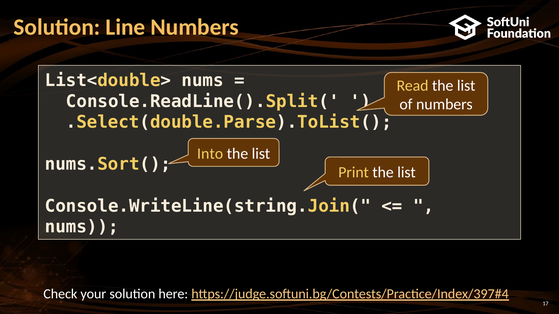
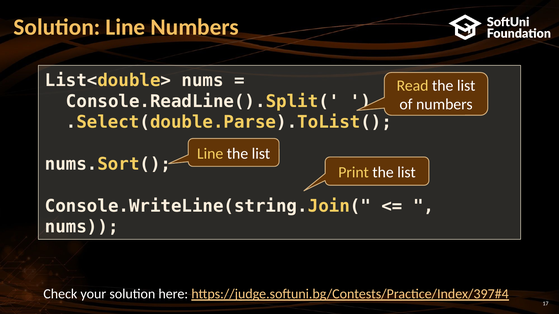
Into: Into -> Line (210, 154)
